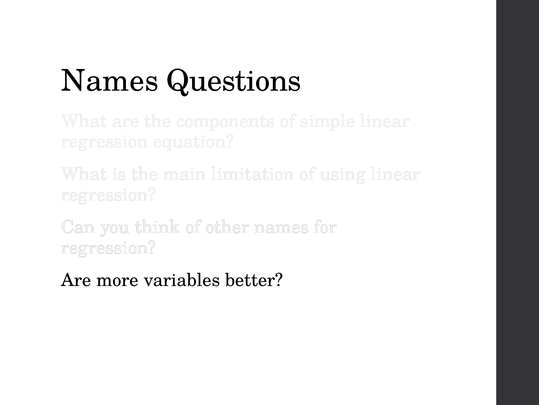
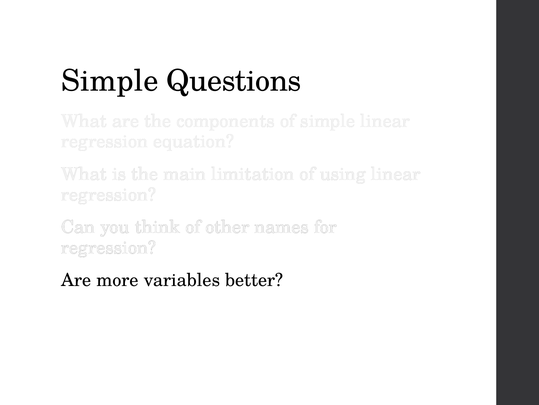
Names: Names -> Simple (110, 81)
